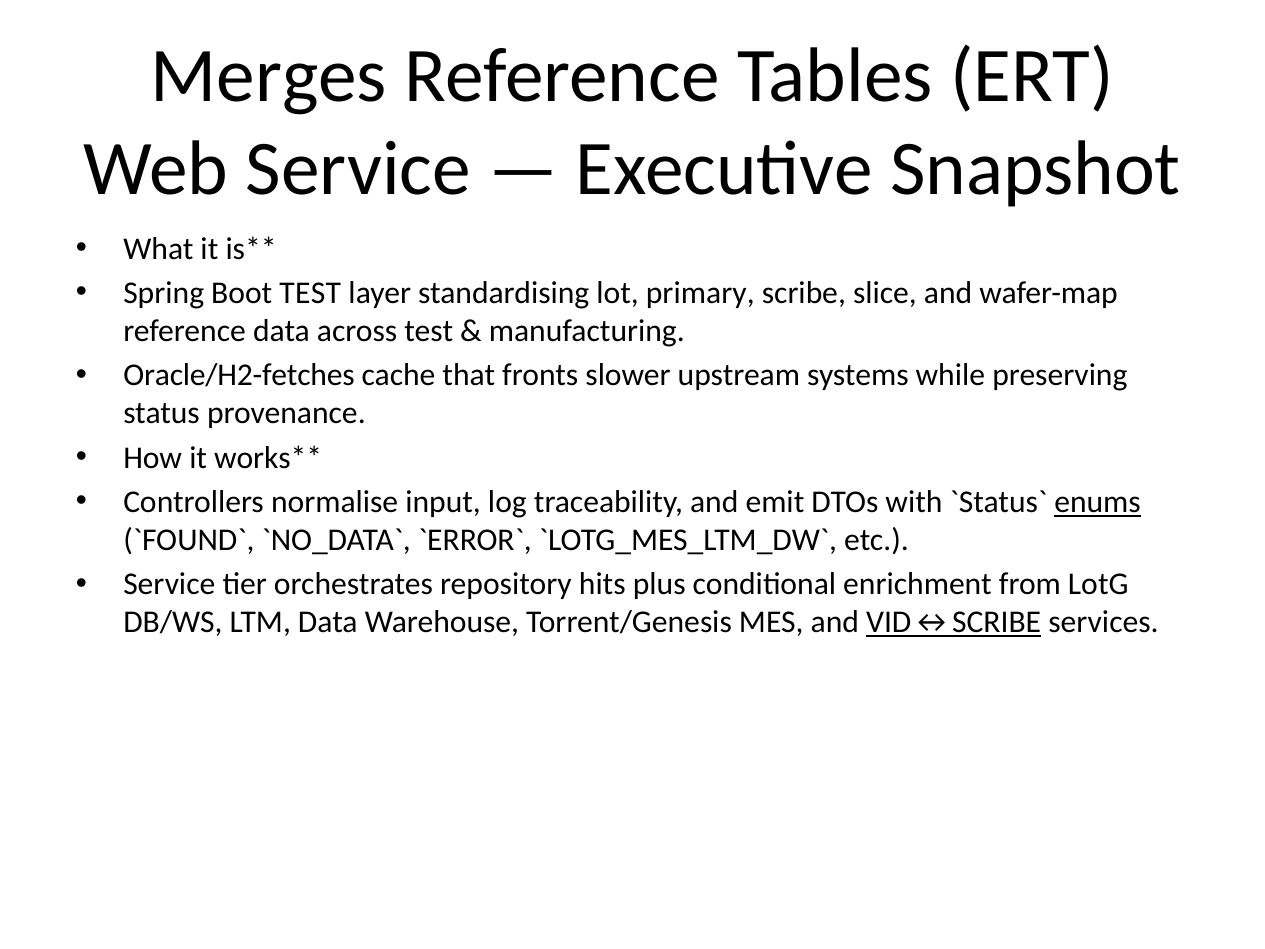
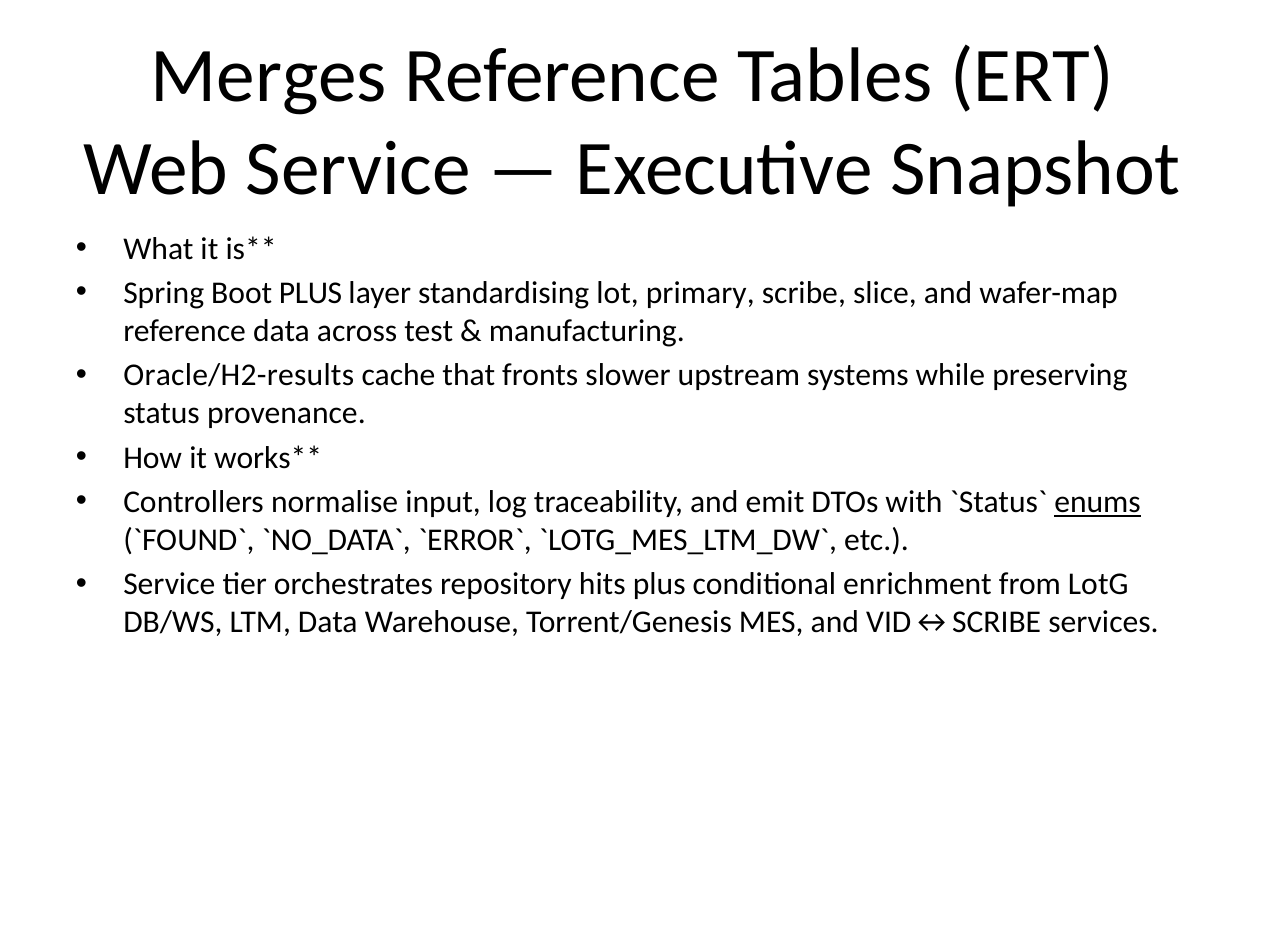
Boot TEST: TEST -> PLUS (311, 293)
Oracle/H2-fetches: Oracle/H2-fetches -> Oracle/H2-results (239, 375)
VID↔SCRIBE underline: present -> none (954, 622)
